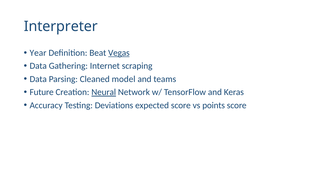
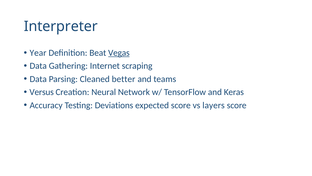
model: model -> better (124, 79)
Future: Future -> Versus (42, 92)
Neural underline: present -> none (104, 92)
points: points -> layers (214, 105)
